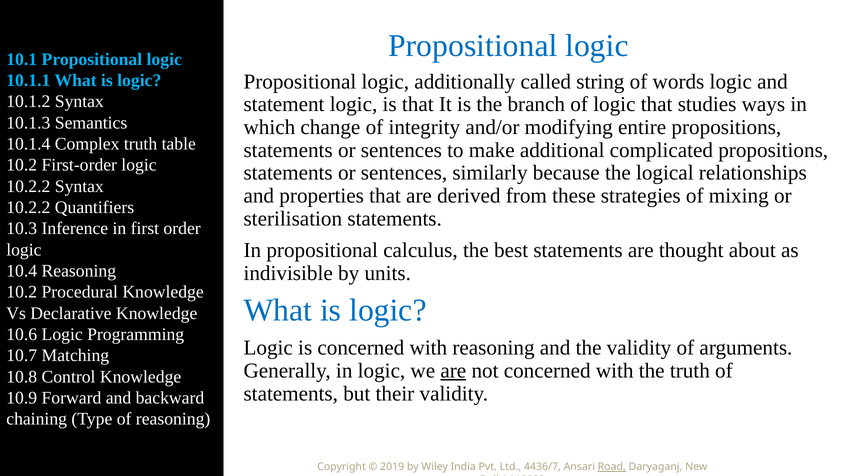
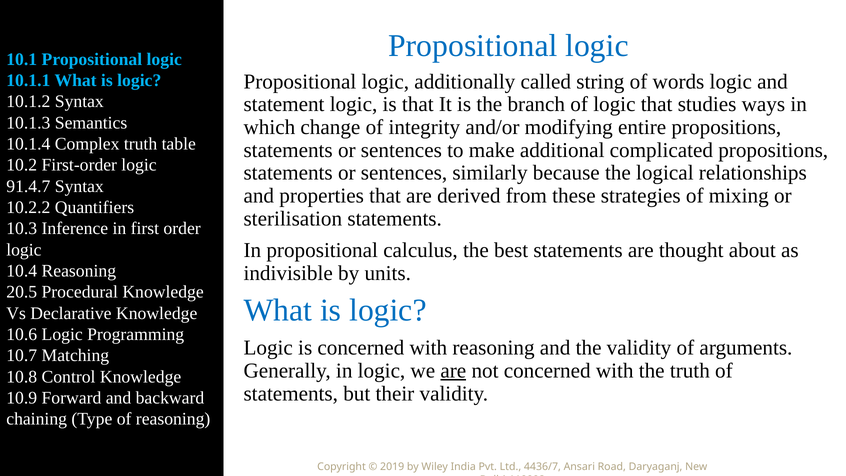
10.2.2: 10.2.2 -> 91.4.7 (28, 186)
10.2: 10.2 -> 20.5 (22, 292)
Road underline: present -> none (612, 467)
